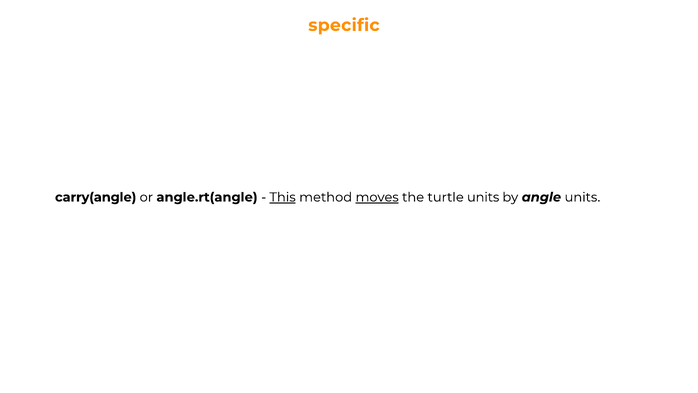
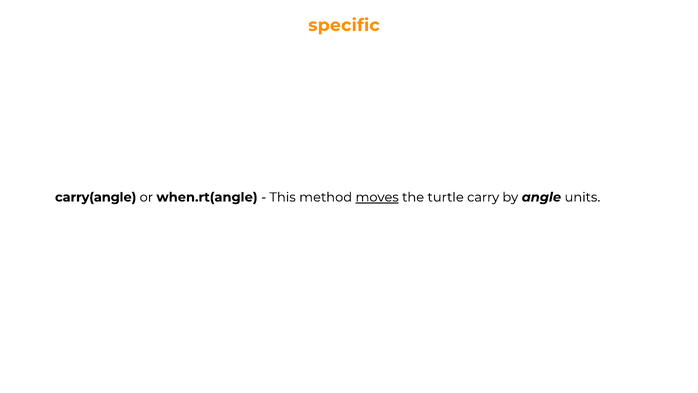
angle.rt(angle: angle.rt(angle -> when.rt(angle (207, 197)
This underline: present -> none (283, 197)
turtle units: units -> carry (483, 197)
